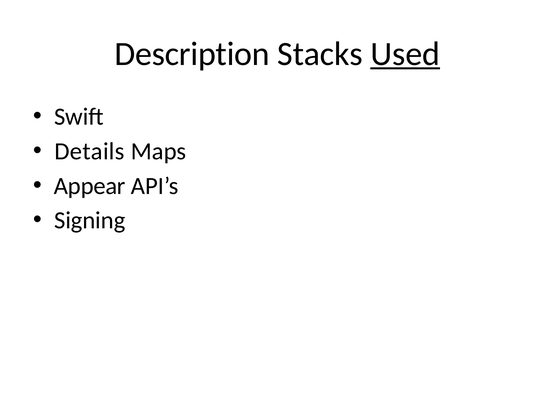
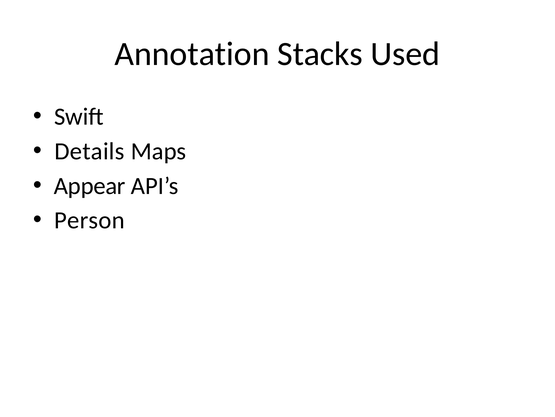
Description: Description -> Annotation (192, 54)
Used underline: present -> none (405, 54)
Signing: Signing -> Person (90, 220)
